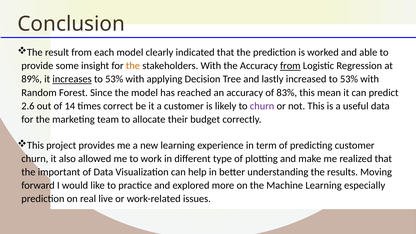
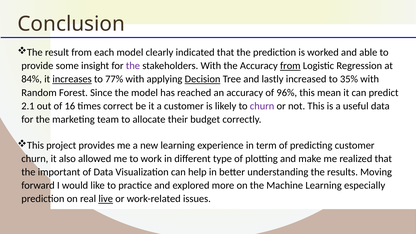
the colour: orange -> purple (133, 66)
89%: 89% -> 84% (32, 79)
53%: 53% -> 77% (114, 79)
Decision underline: none -> present (203, 79)
increased to 53%: 53% -> 35% (349, 79)
83%: 83% -> 96% (287, 93)
2.6: 2.6 -> 2.1 (28, 106)
14: 14 -> 16 (70, 106)
live underline: none -> present (106, 199)
